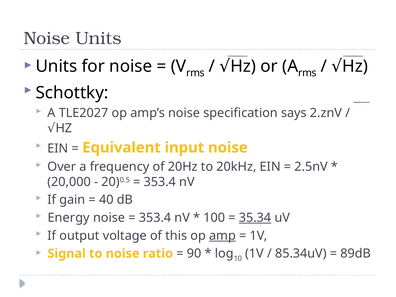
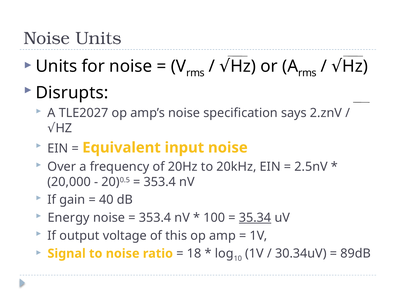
Schottky: Schottky -> Disrupts (72, 93)
amp underline: present -> none (222, 236)
90: 90 -> 18 (194, 254)
85.34uV: 85.34uV -> 30.34uV (301, 254)
